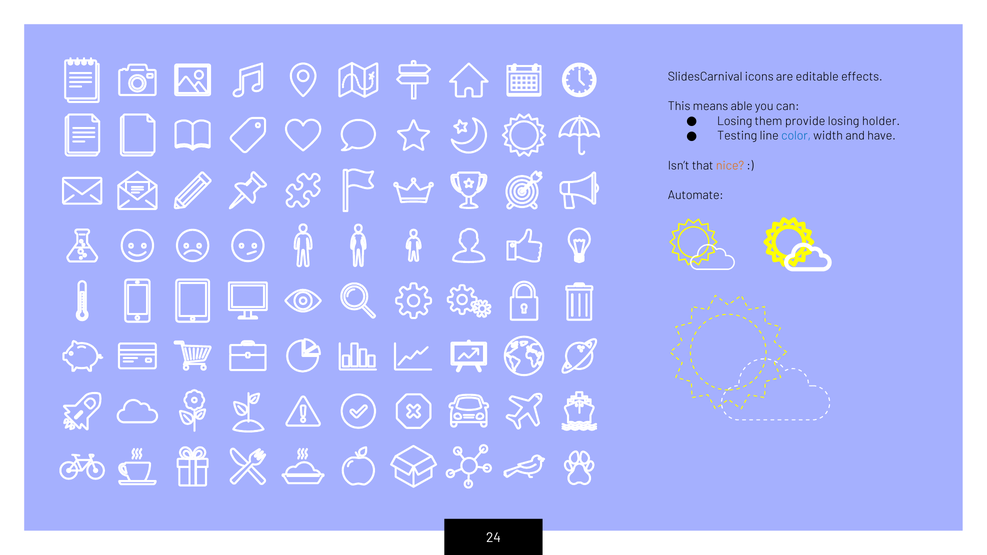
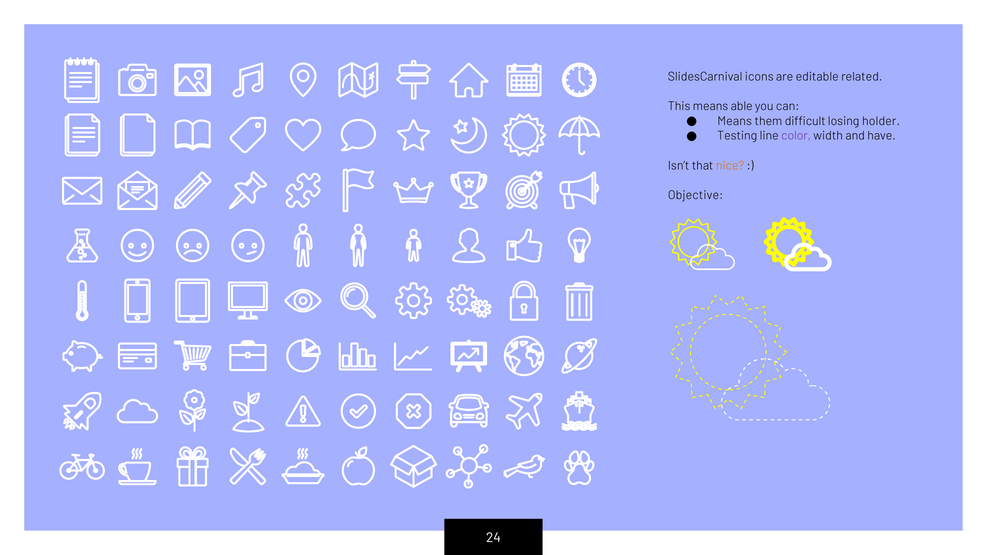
effects: effects -> related (862, 76)
Losing: Losing -> Means (735, 121)
provide: provide -> difficult (805, 121)
color colour: blue -> purple (796, 136)
Automate: Automate -> Objective (696, 195)
